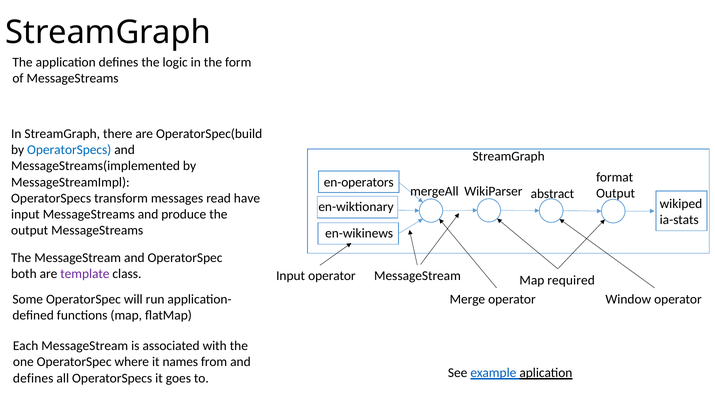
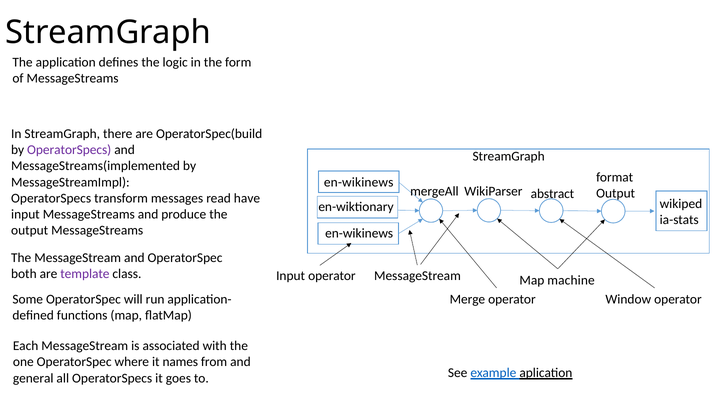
OperatorSpecs colour: blue -> purple (69, 150)
en-operators: en-operators -> en-wikinews (359, 183)
required: required -> machine (571, 281)
defines: defines -> general (33, 378)
